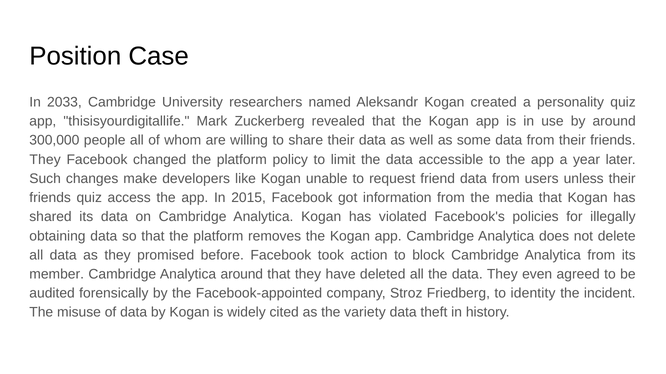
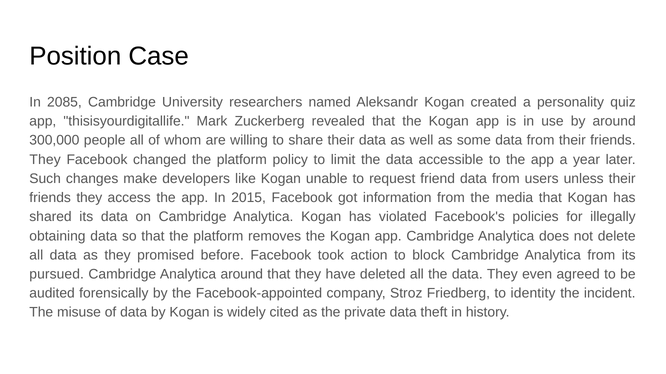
2033: 2033 -> 2085 (64, 102)
quiz: quiz -> they (89, 198)
member: member -> pursued (57, 275)
variety: variety -> private (365, 313)
